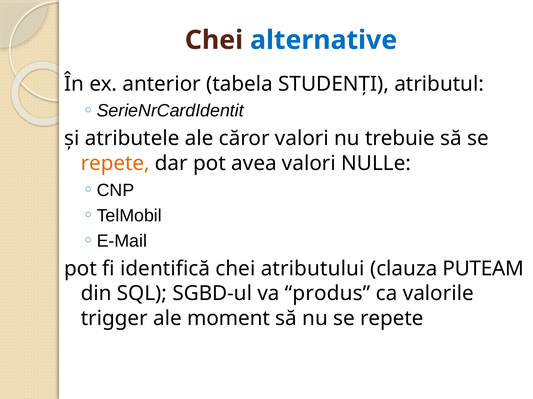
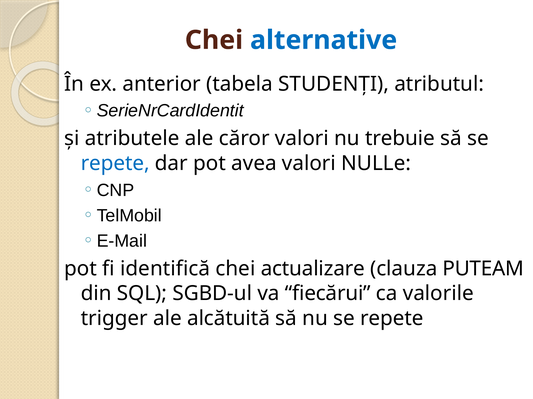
repete colour: orange -> blue (115, 164)
atributului: atributului -> actualizare (313, 269)
produs: produs -> fiecărui (328, 294)
moment: moment -> alcătuită (229, 319)
